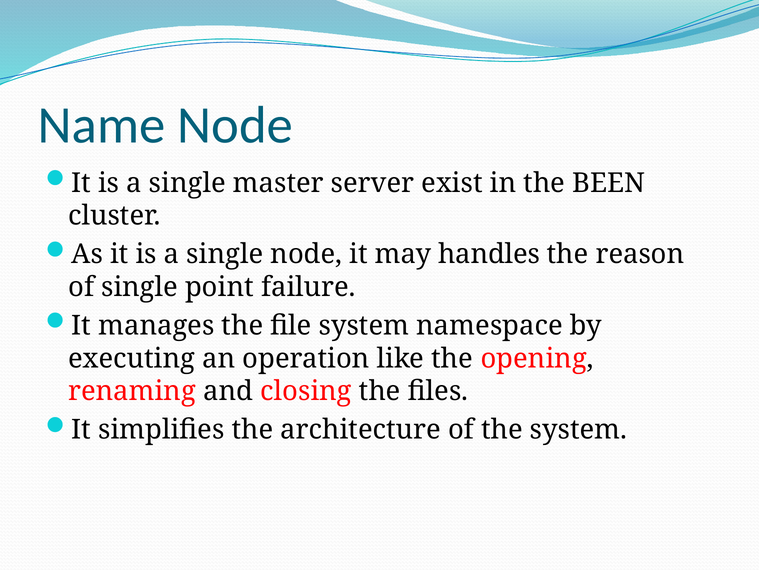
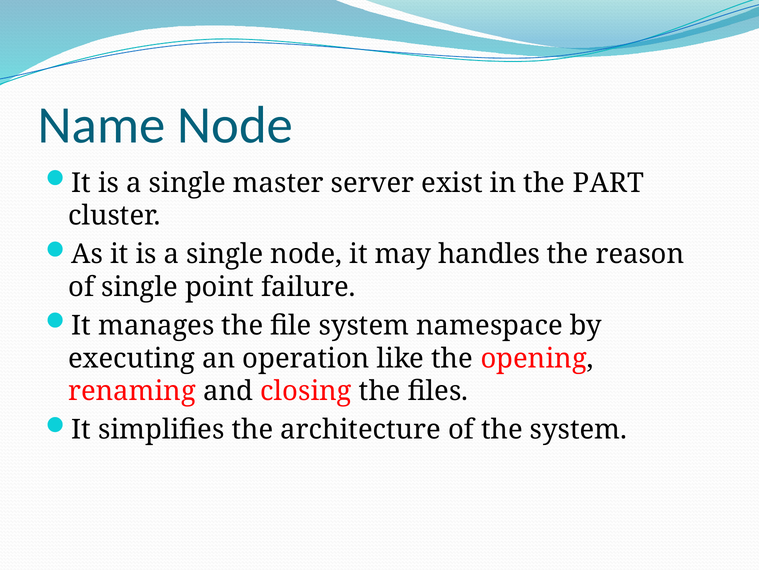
BEEN: BEEN -> PART (608, 183)
